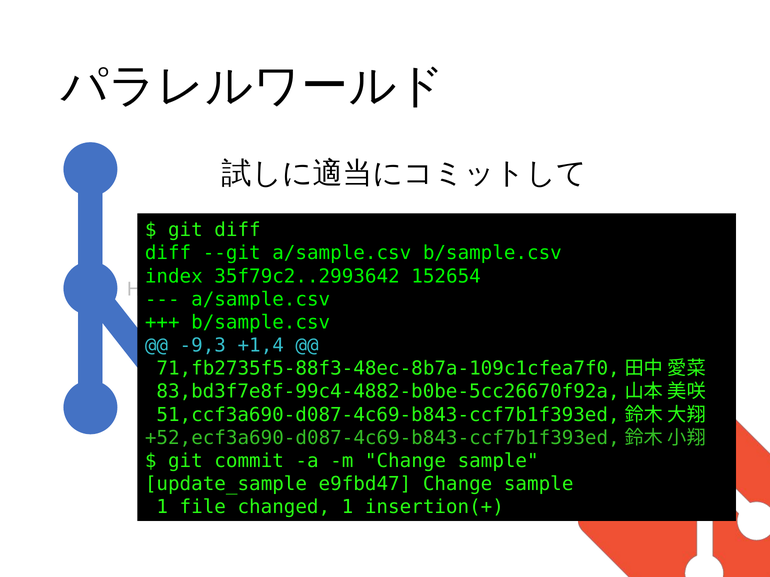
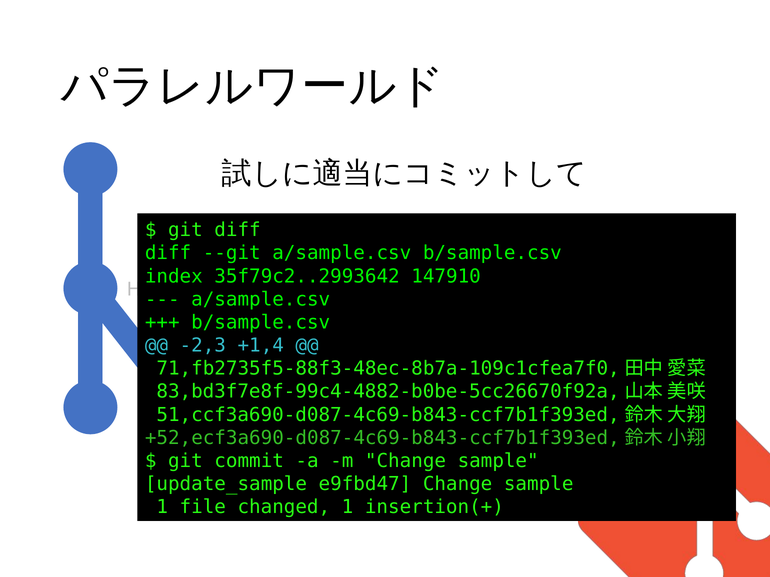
152654: 152654 -> 147910 (446, 276)
-9,3: -9,3 -> -2,3 (203, 346)
